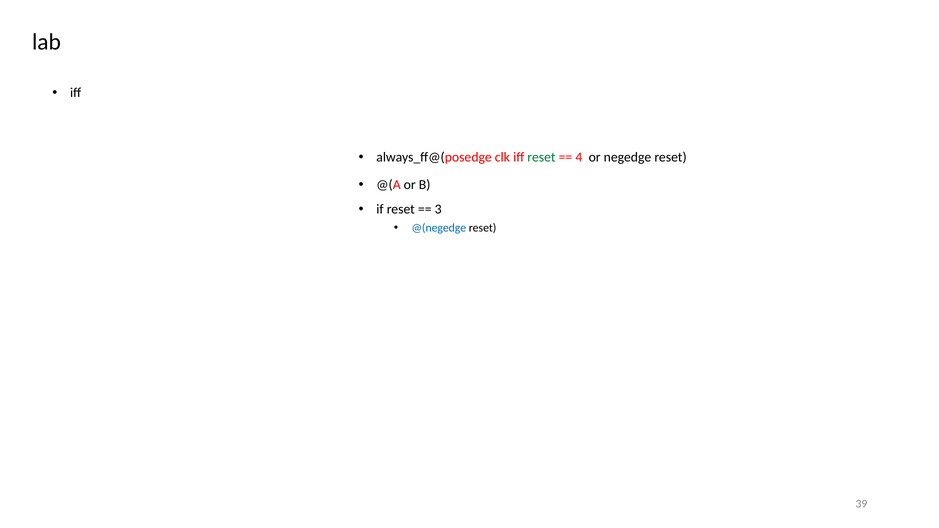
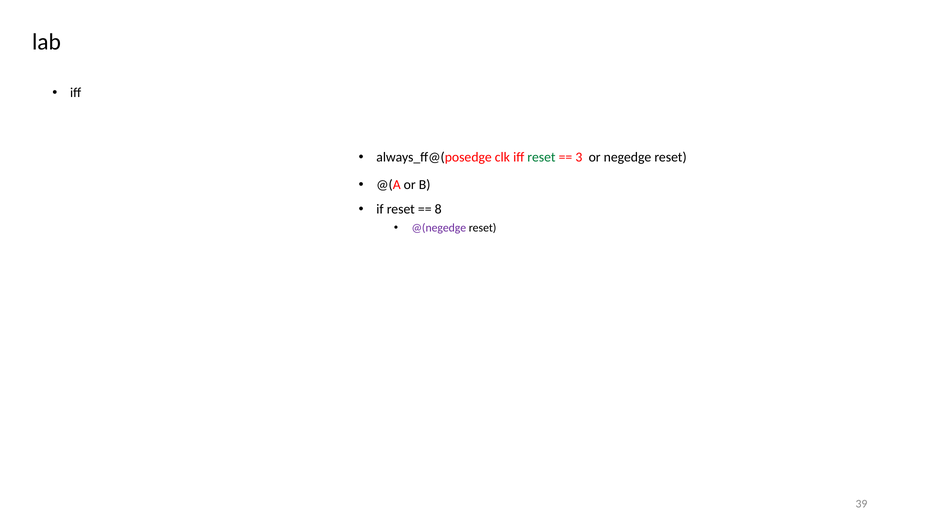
4: 4 -> 3 (579, 157)
3: 3 -> 8 (438, 210)
@(negedge colour: blue -> purple (439, 228)
